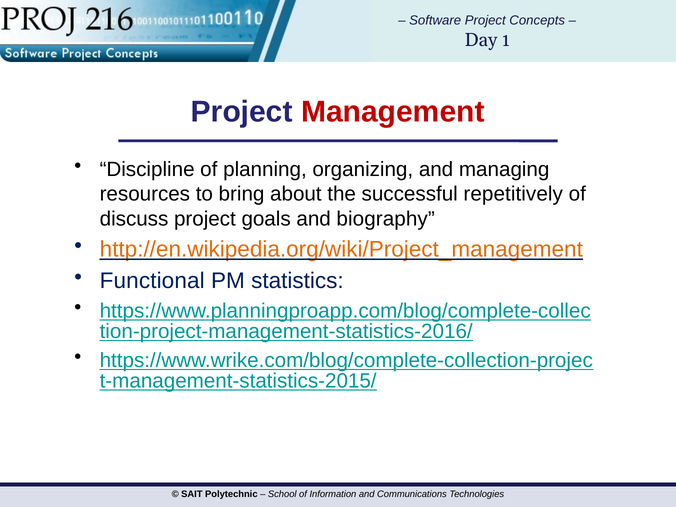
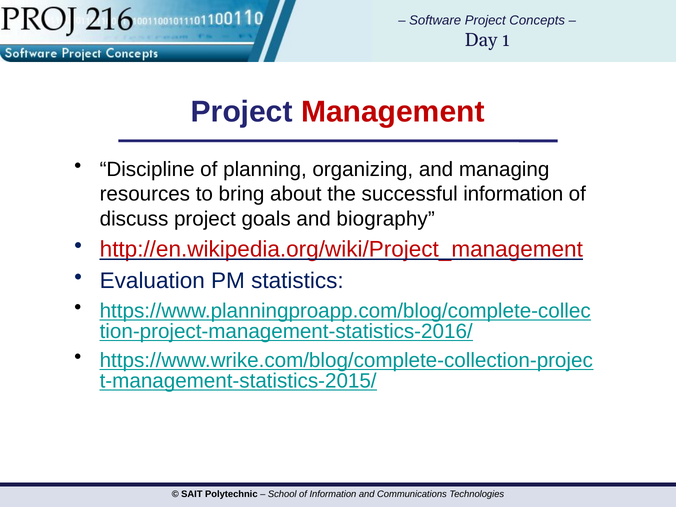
successful repetitively: repetitively -> information (513, 194)
http://en.wikipedia.org/wiki/Project_management colour: orange -> red (341, 249)
Functional: Functional -> Evaluation (152, 281)
